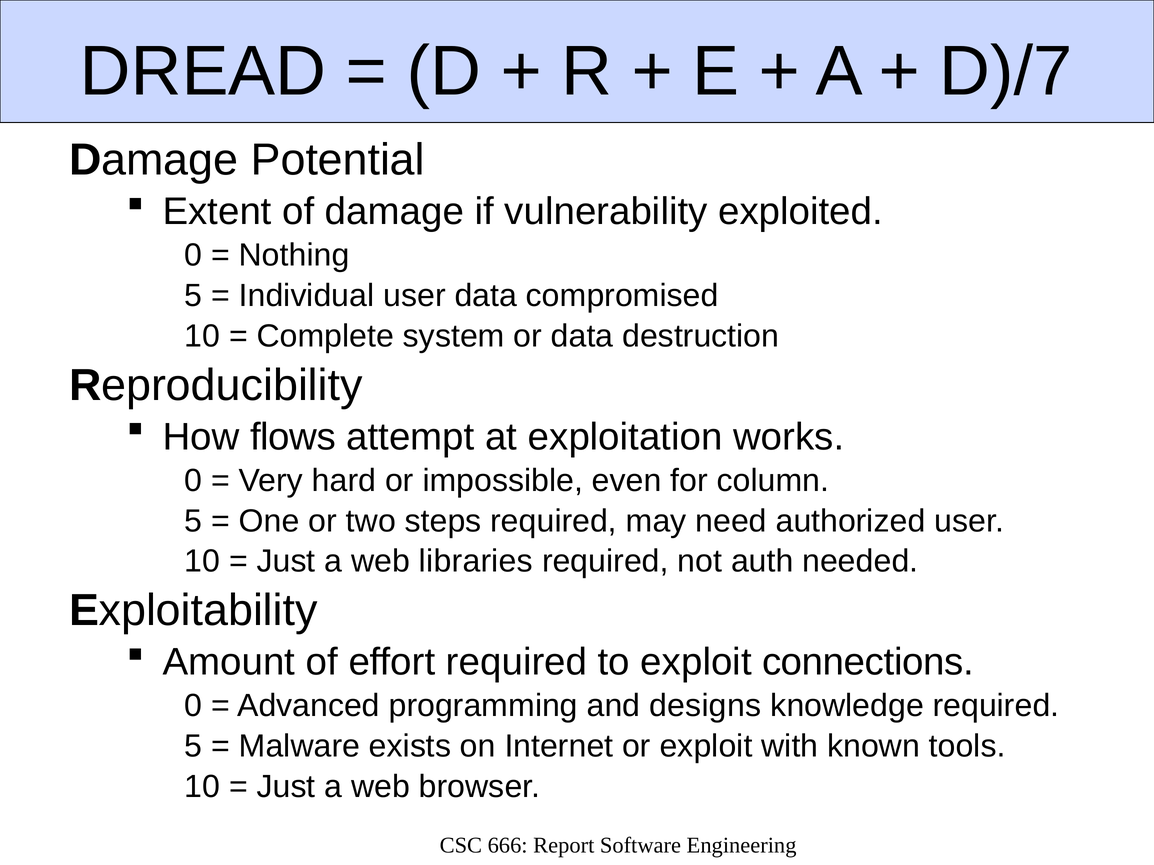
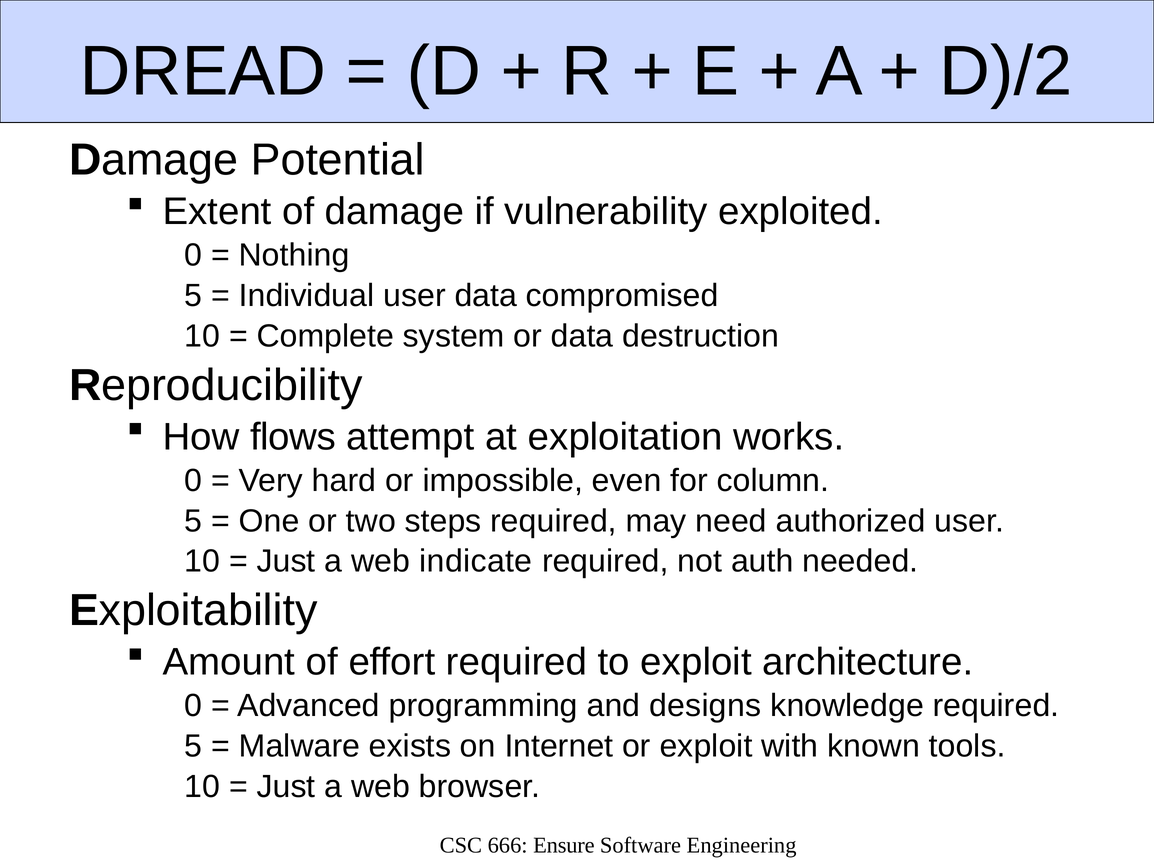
D)/7: D)/7 -> D)/2 (1006, 71)
libraries: libraries -> indicate (476, 562)
connections: connections -> architecture (868, 662)
Report: Report -> Ensure (564, 846)
